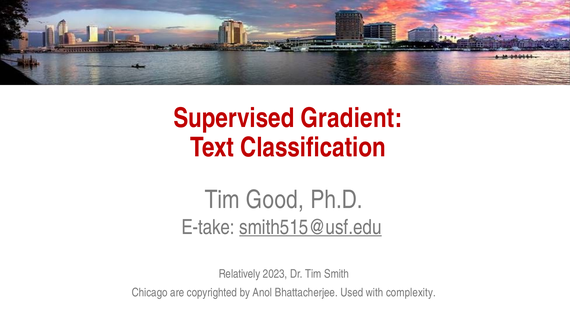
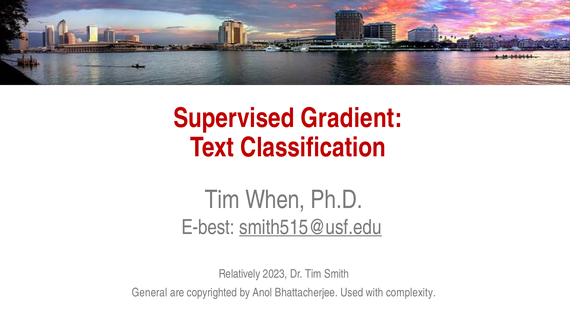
Good: Good -> When (275, 200)
E-take: E-take -> E-best (208, 228)
Chicago: Chicago -> General (150, 293)
